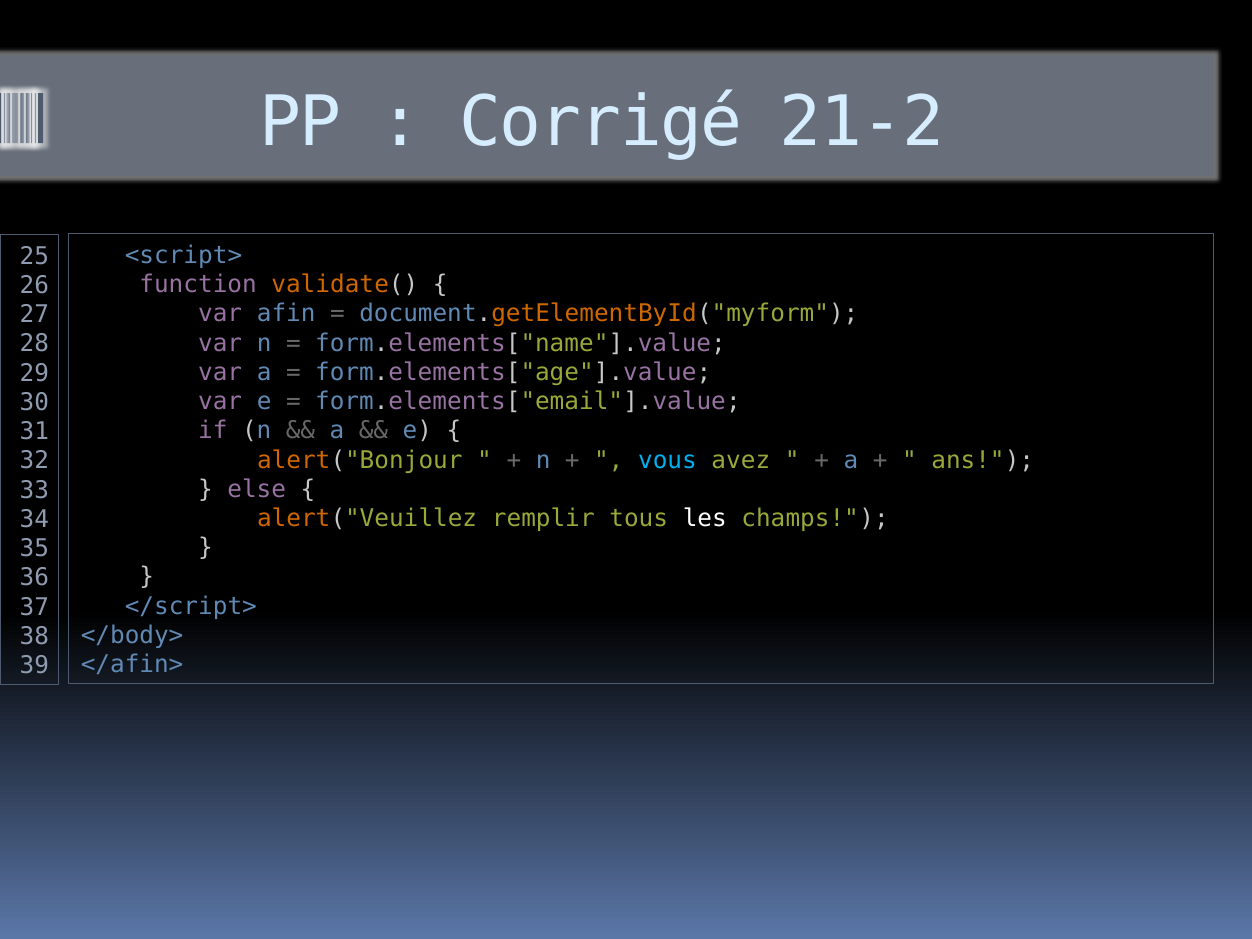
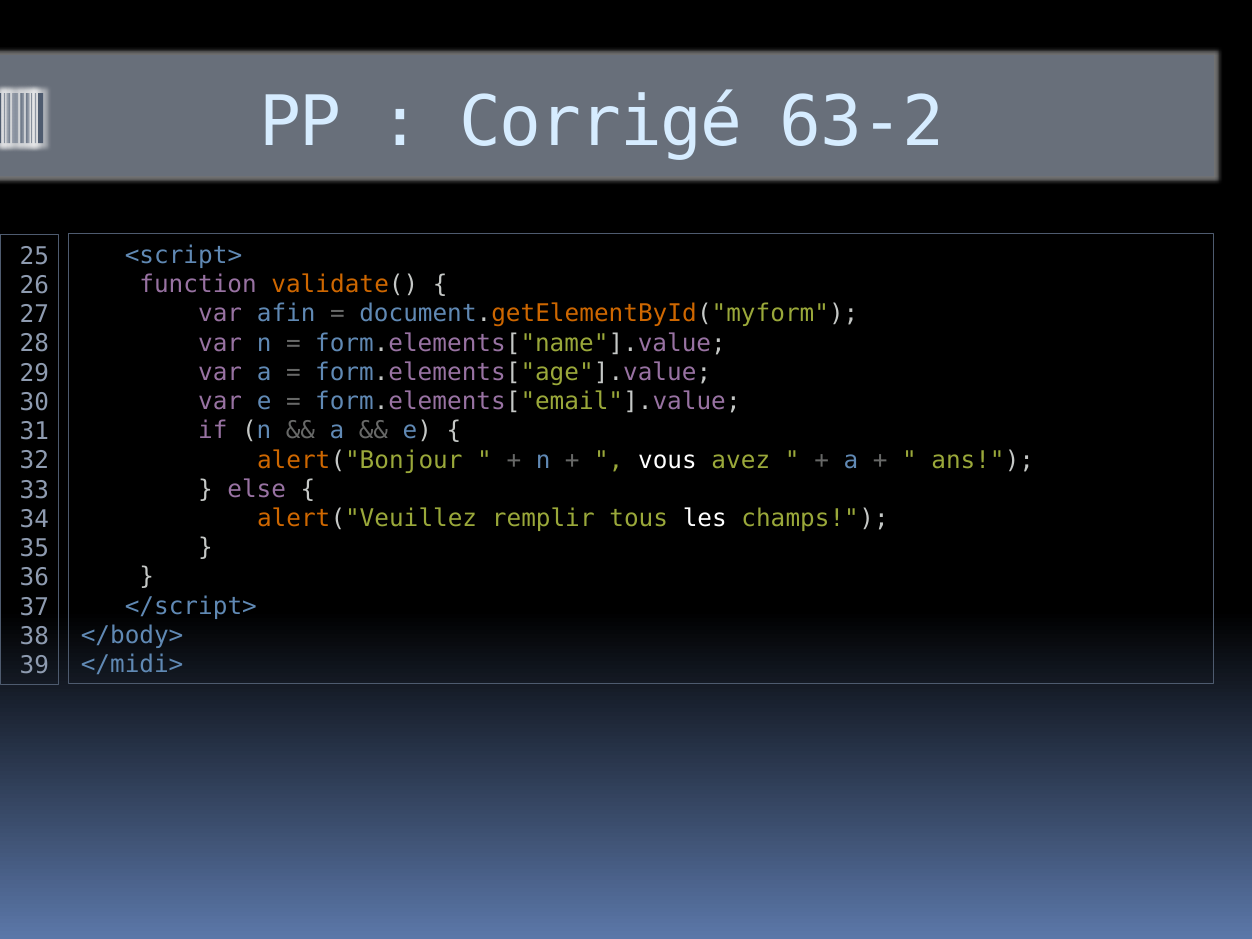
21-2: 21-2 -> 63-2 (862, 123)
vous colour: light blue -> white (667, 460)
</afin>: </afin> -> </midi> (132, 665)
